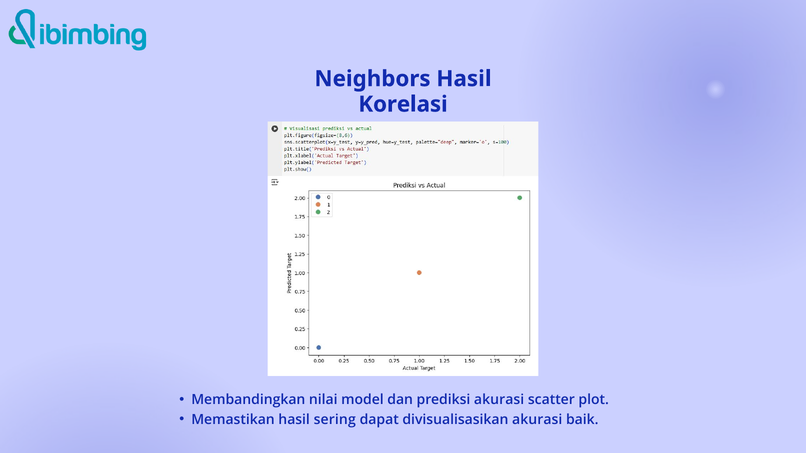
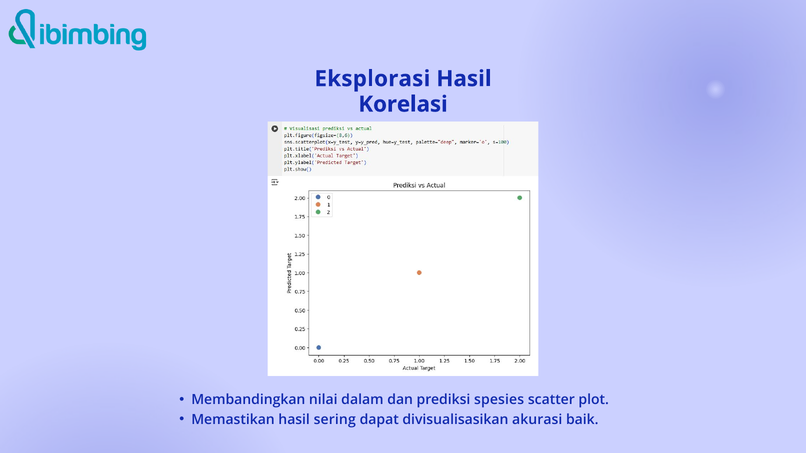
Neighbors: Neighbors -> Eksplorasi (372, 79)
model: model -> dalam (362, 400)
prediksi akurasi: akurasi -> spesies (499, 400)
